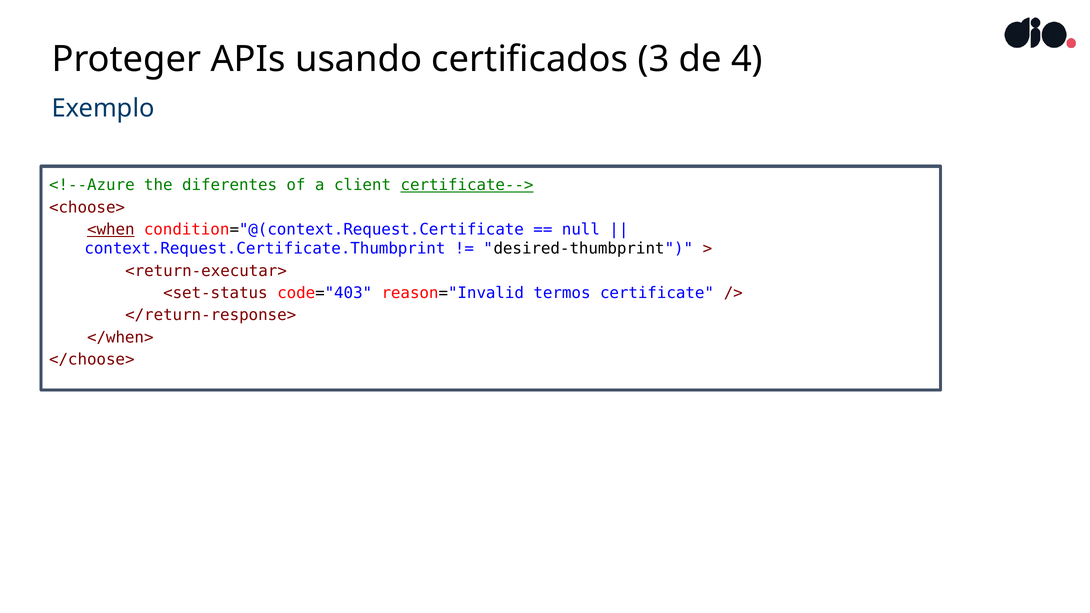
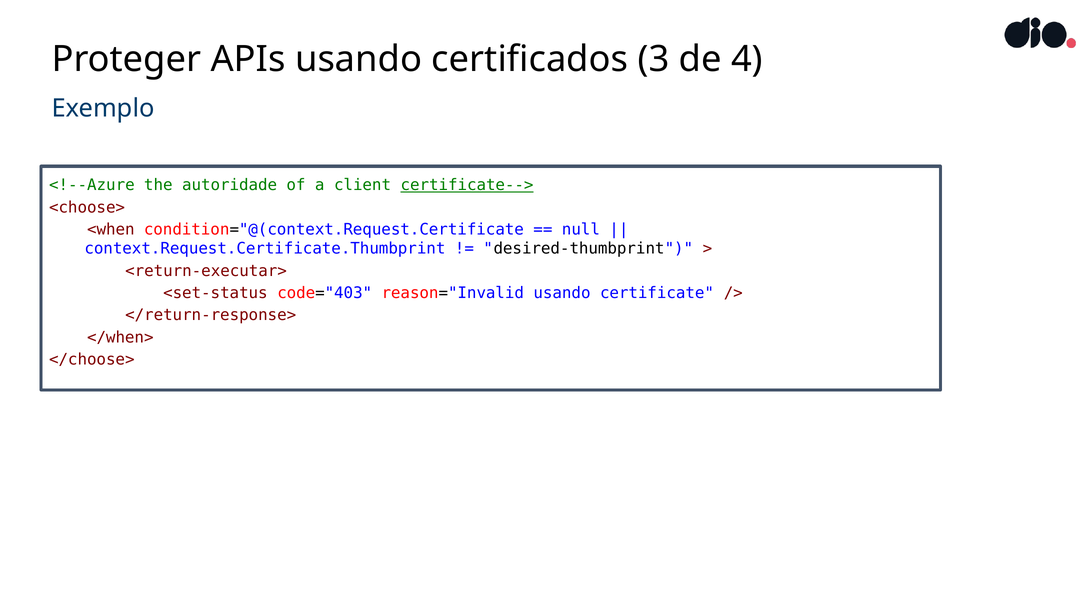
diferentes: diferentes -> autoridade (230, 185)
<when underline: present -> none (111, 230)
reason="Invalid termos: termos -> usando (562, 293)
